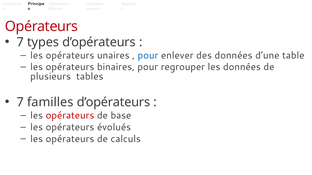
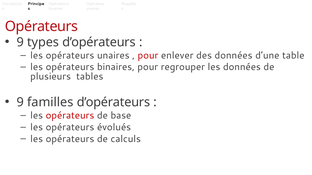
7: 7 -> 9 (20, 42)
pour colour: blue -> red (148, 56)
7: 7 -> 9 (20, 102)
